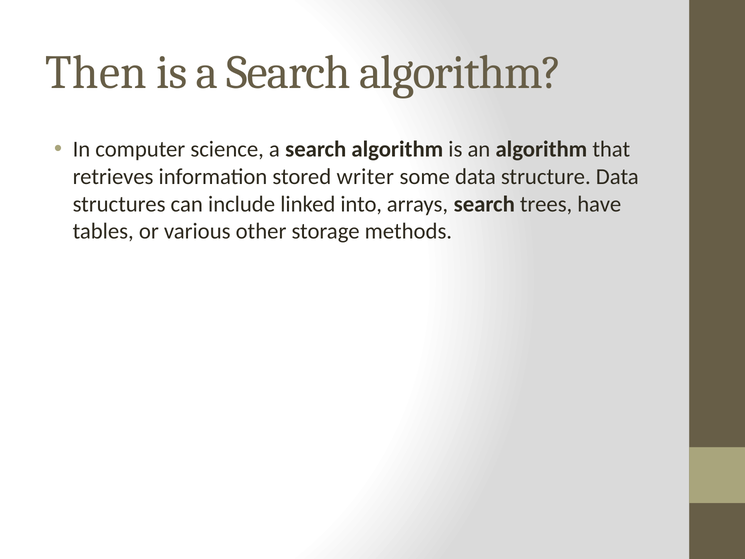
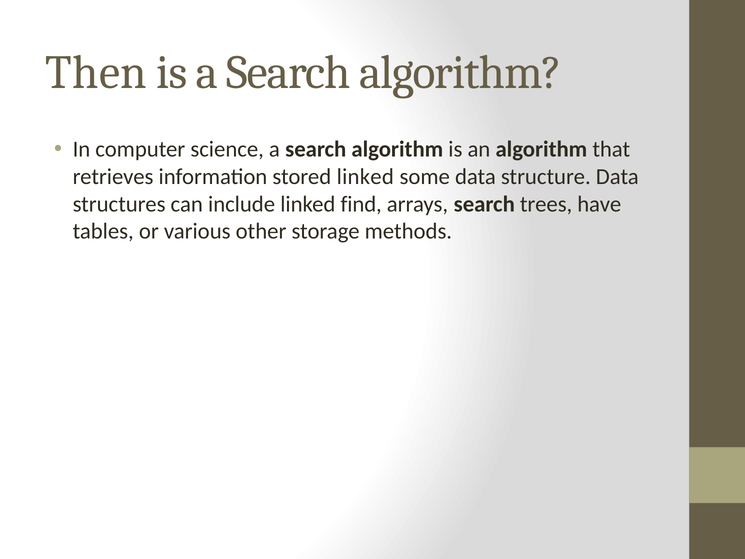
stored writer: writer -> linked (365, 177)
into: into -> find (361, 204)
